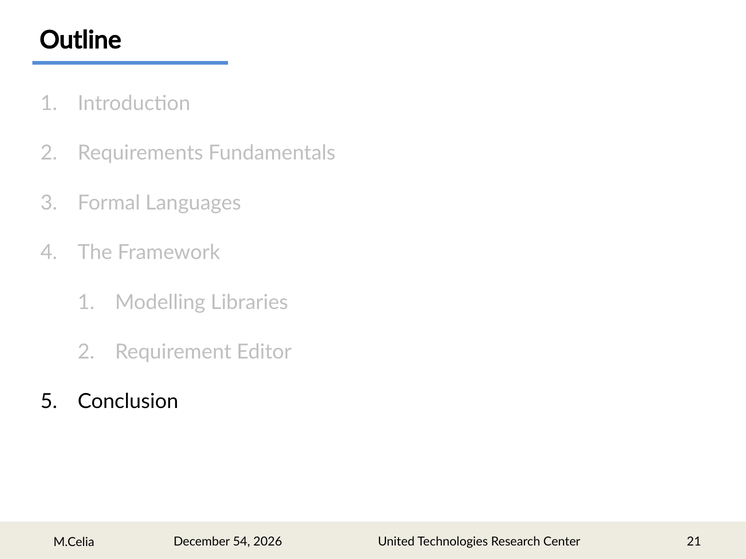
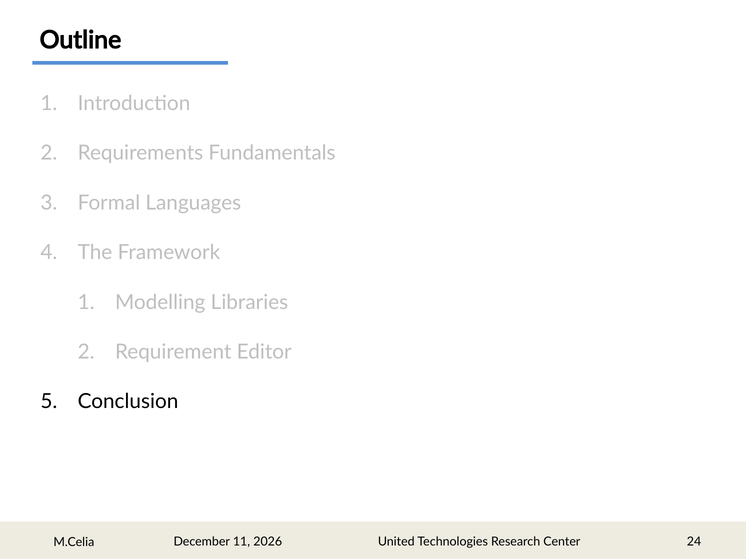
54: 54 -> 11 (242, 542)
21: 21 -> 24 (694, 542)
